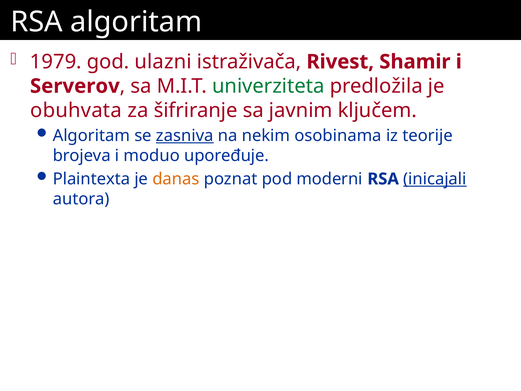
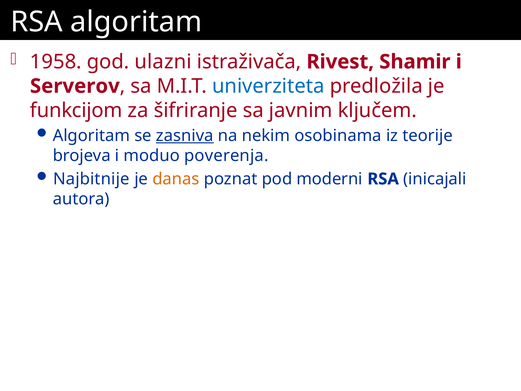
1979: 1979 -> 1958 (56, 62)
univerziteta colour: green -> blue (268, 86)
obuhvata: obuhvata -> funkcijom (76, 110)
upoređuje: upoređuje -> poverenja (226, 156)
Plaintexta: Plaintexta -> Najbitnije (91, 179)
inicajali underline: present -> none (435, 179)
